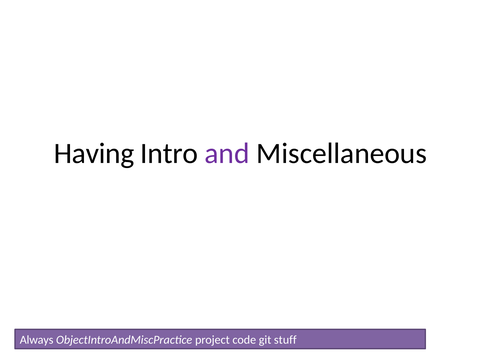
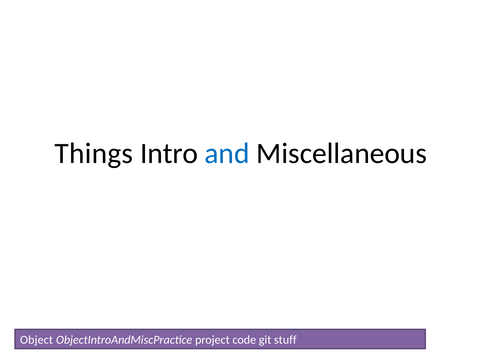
Having: Having -> Things (94, 153)
and colour: purple -> blue (227, 153)
Always: Always -> Object (36, 339)
